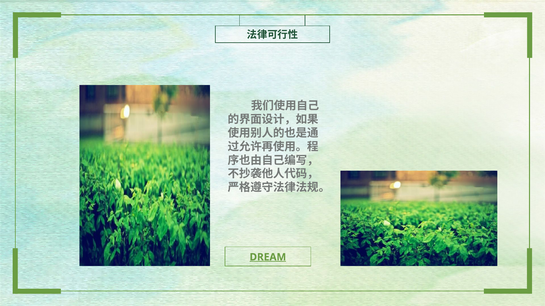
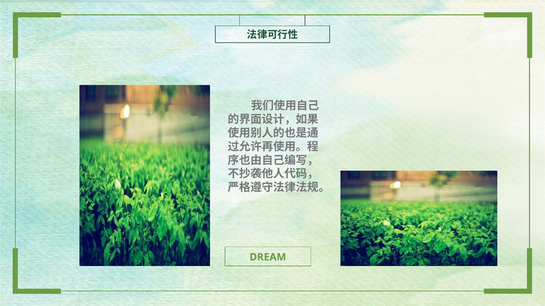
DREAM underline: present -> none (268, 258)
